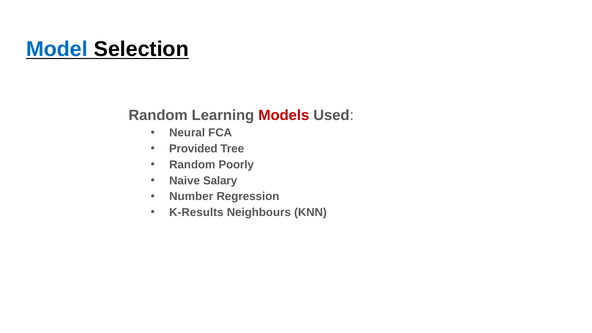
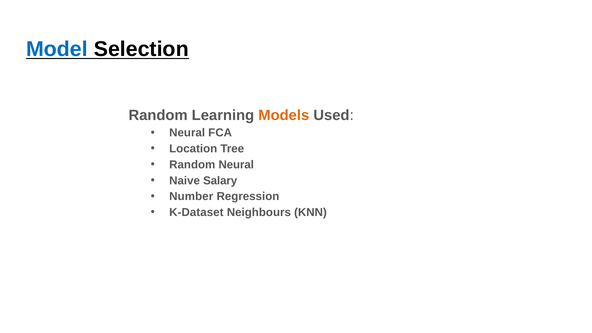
Models colour: red -> orange (284, 115)
Provided: Provided -> Location (193, 149)
Random Poorly: Poorly -> Neural (236, 165)
K-Results: K-Results -> K-Dataset (196, 212)
